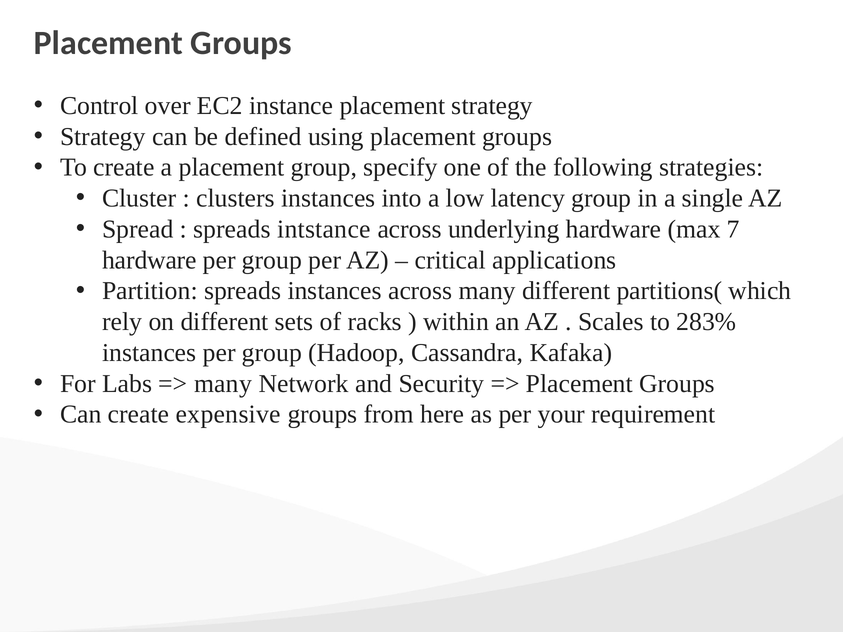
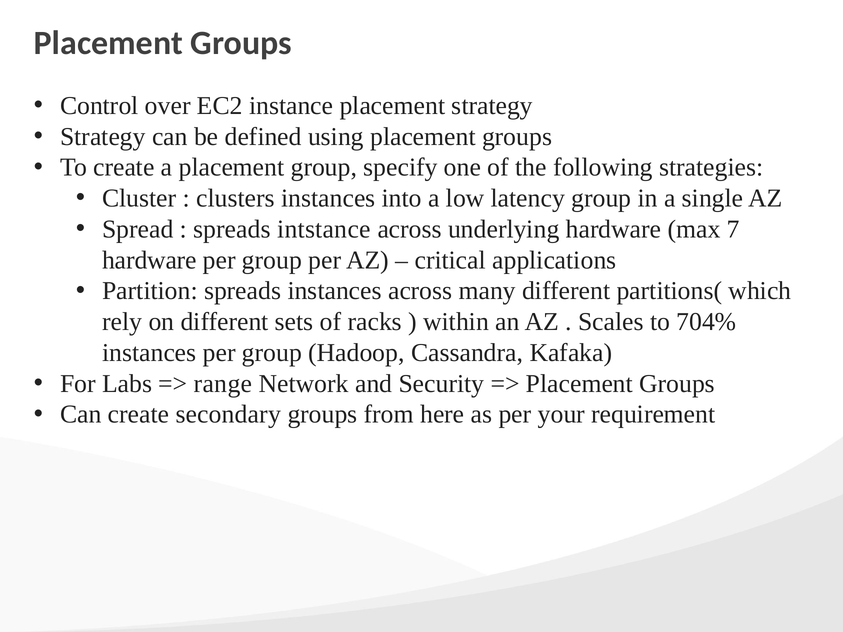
283%: 283% -> 704% (706, 322)
many: many -> range (223, 384)
expensive: expensive -> secondary (228, 415)
